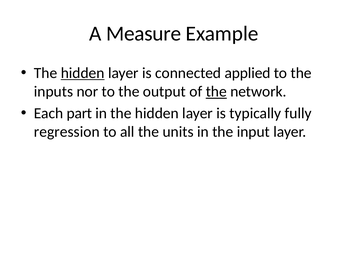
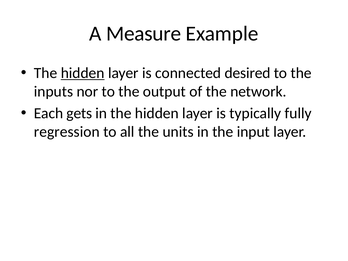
applied: applied -> desired (248, 73)
the underline: present -> none (216, 92)
part: part -> gets (79, 113)
